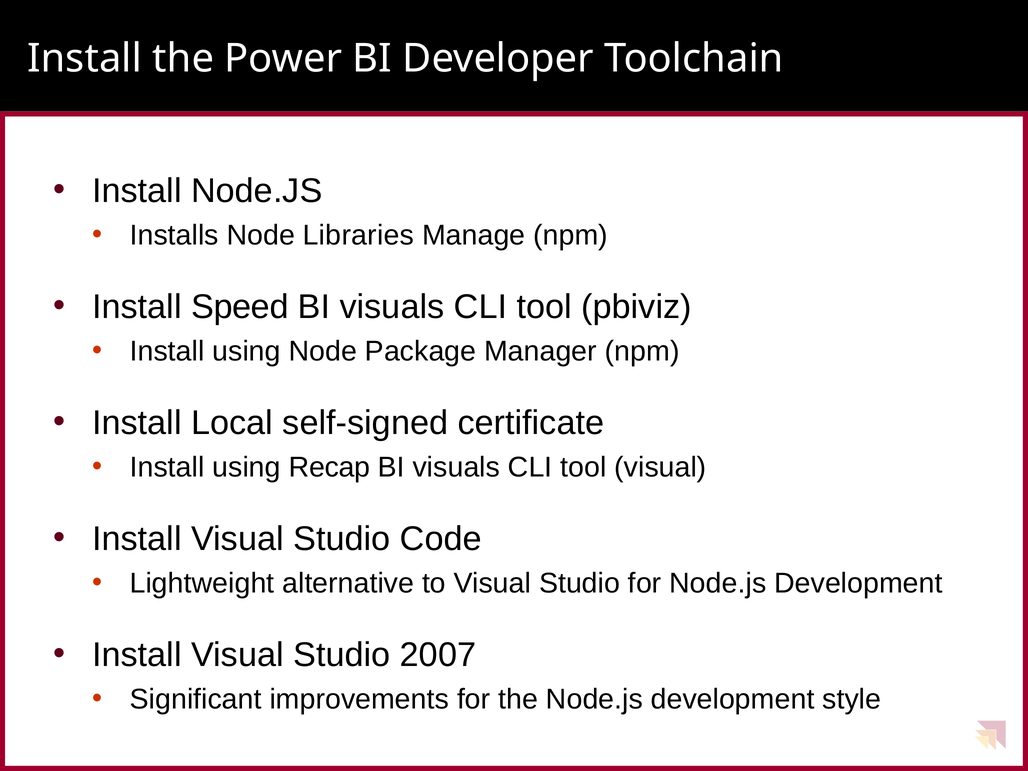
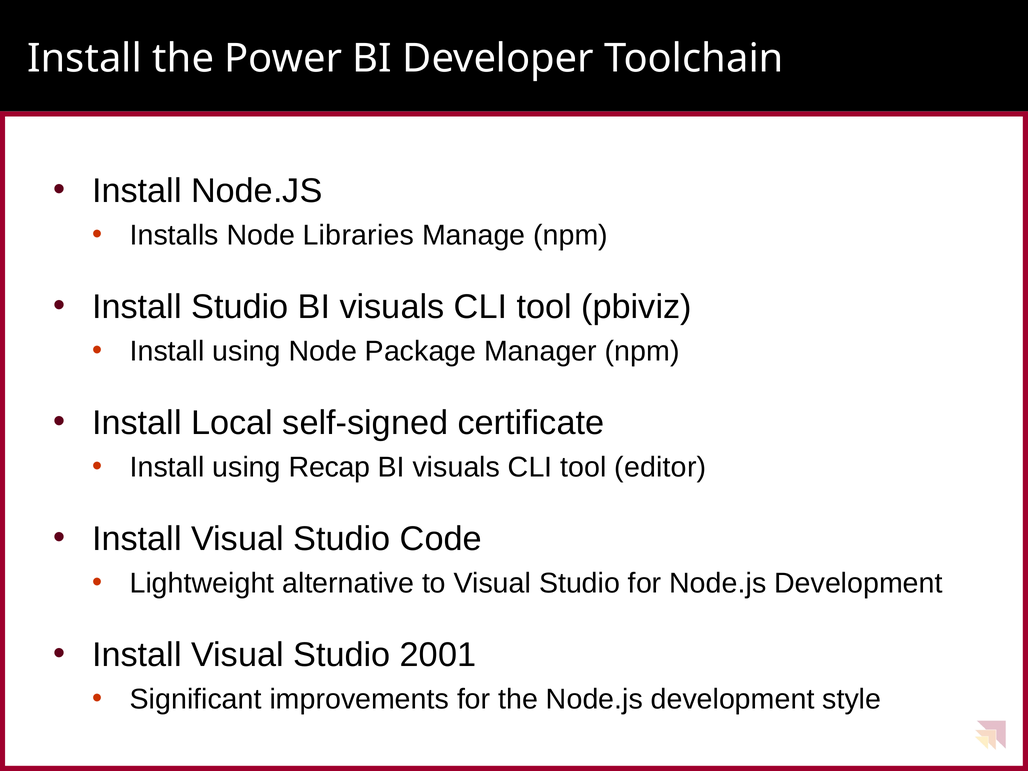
Install Speed: Speed -> Studio (240, 307)
tool visual: visual -> editor (660, 467)
2007: 2007 -> 2001 (438, 655)
